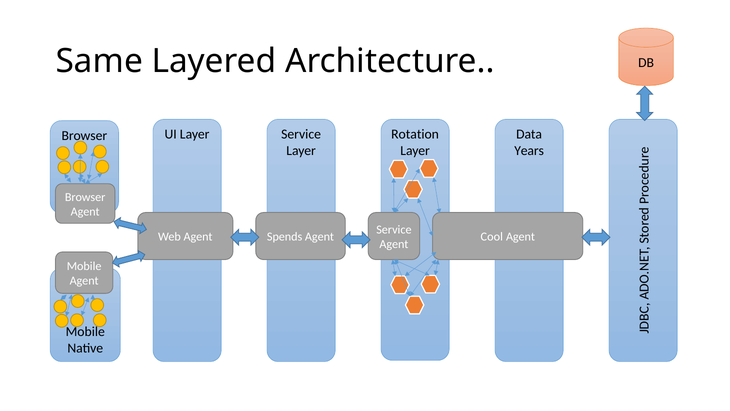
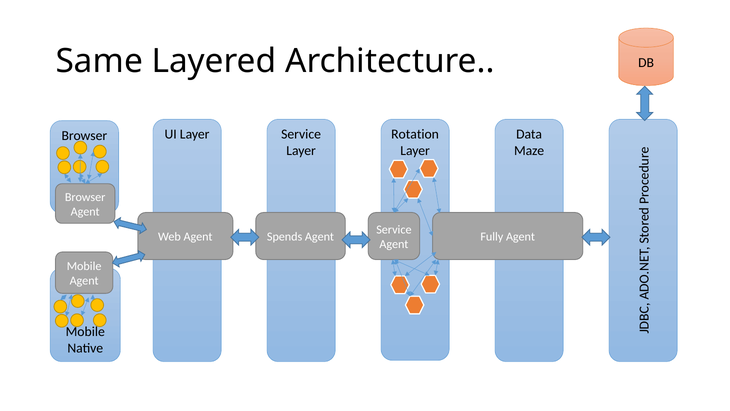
Years: Years -> Maze (529, 151)
Cool: Cool -> Fully (492, 237)
